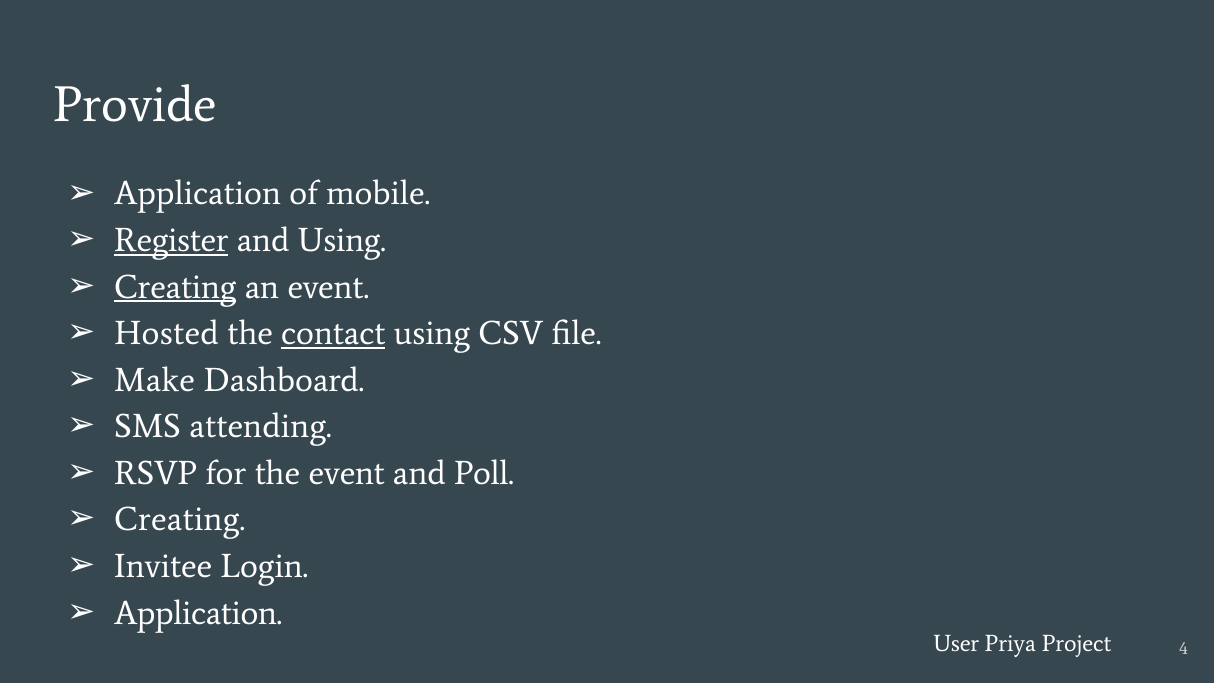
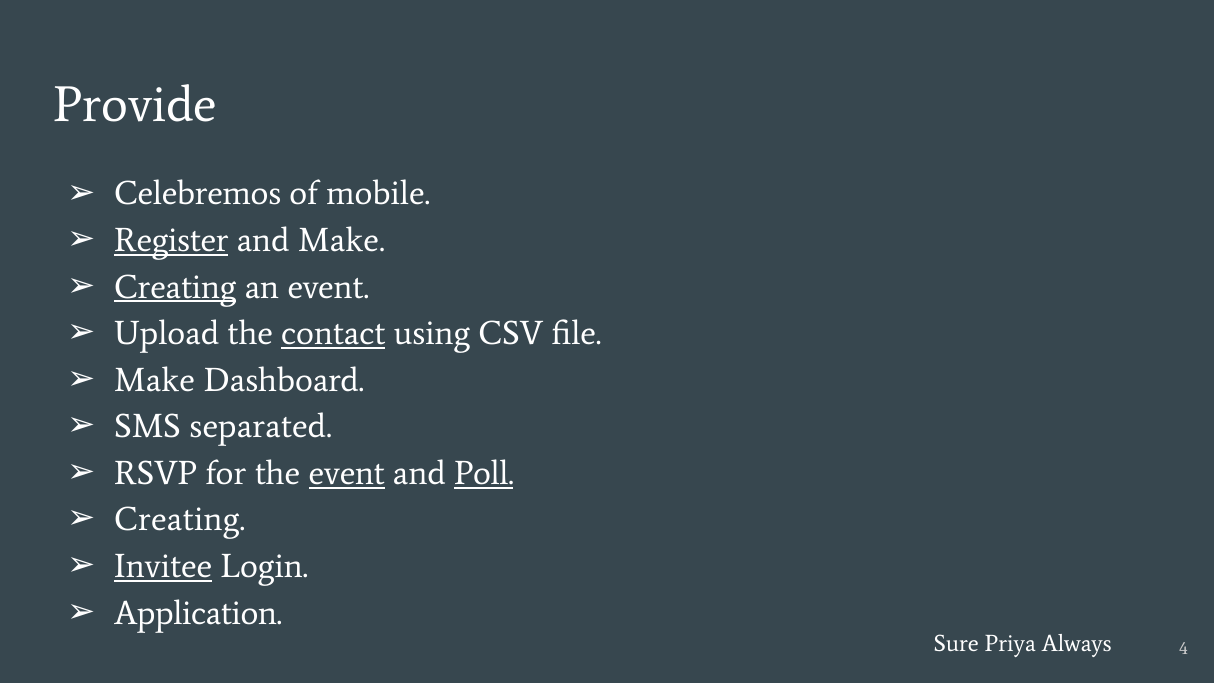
Application: Application -> Celebremos (198, 194)
and Using: Using -> Make (342, 240)
Hosted: Hosted -> Upload (167, 333)
attending: attending -> separated (261, 427)
event underline: none -> present (347, 473)
Poll underline: none -> present (484, 473)
Invitee underline: none -> present (163, 566)
User: User -> Sure (956, 644)
Project: Project -> Always (1077, 644)
